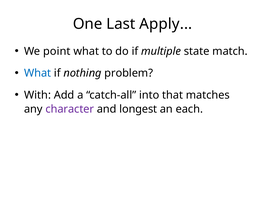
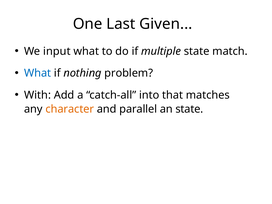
Apply: Apply -> Given (166, 24)
point: point -> input (57, 51)
character colour: purple -> orange (70, 109)
longest: longest -> parallel (138, 109)
an each: each -> state (189, 109)
